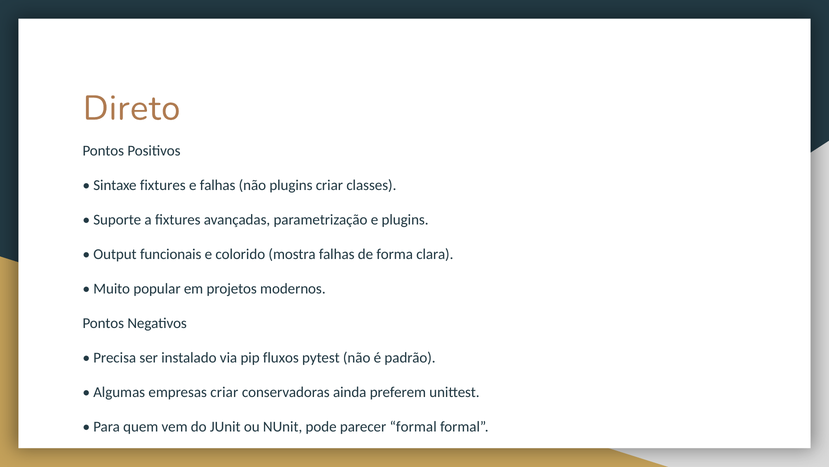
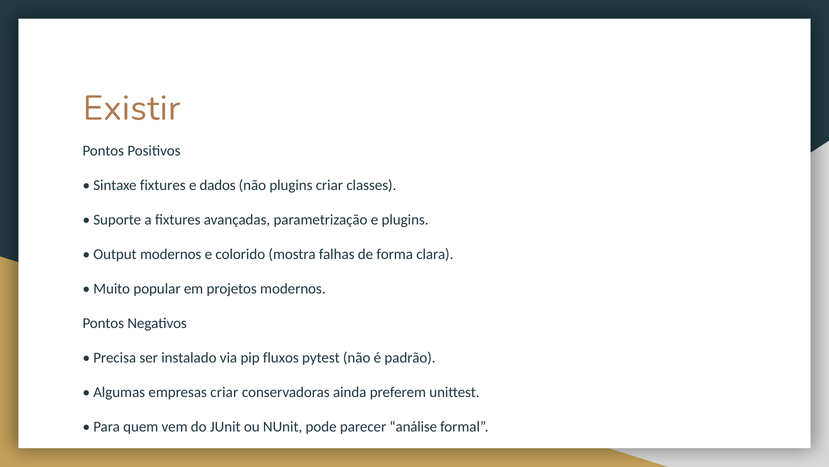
Direto: Direto -> Existir (132, 108)
e falhas: falhas -> dados (218, 185)
Output funcionais: funcionais -> modernos (171, 254)
parecer formal: formal -> análise (413, 426)
